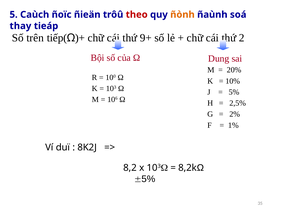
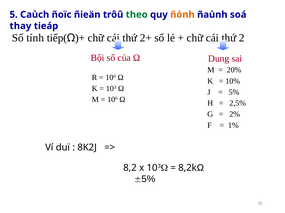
theo colour: red -> green (137, 15)
trên: trên -> tính (35, 38)
9+: 9+ -> 2+ (146, 38)
